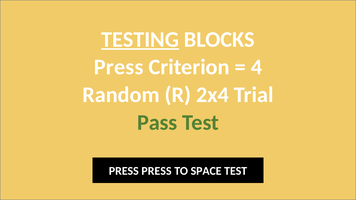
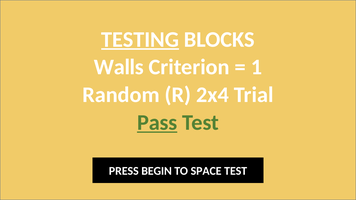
Press: Press -> Walls (119, 67)
4: 4 -> 1 (256, 67)
Pass underline: none -> present (157, 123)
PRESS PRESS: PRESS -> BEGIN (157, 171)
